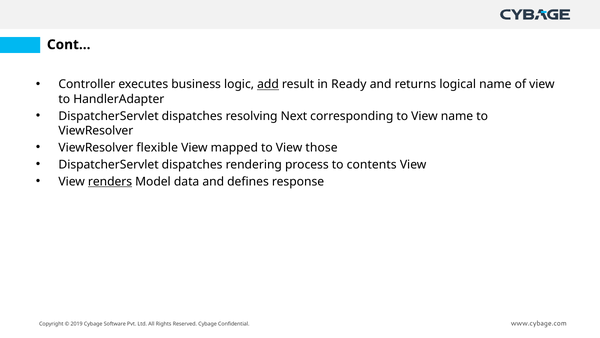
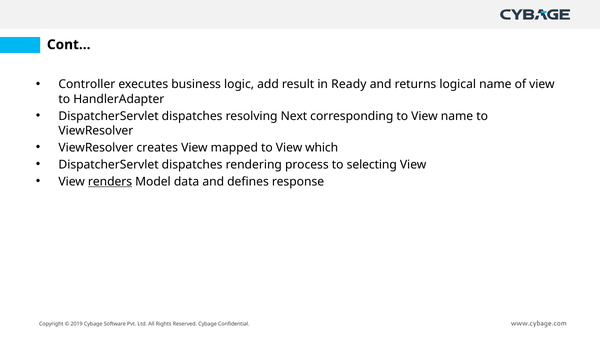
add underline: present -> none (268, 84)
flexible: flexible -> creates (157, 147)
those: those -> which (322, 147)
contents: contents -> selecting (372, 164)
